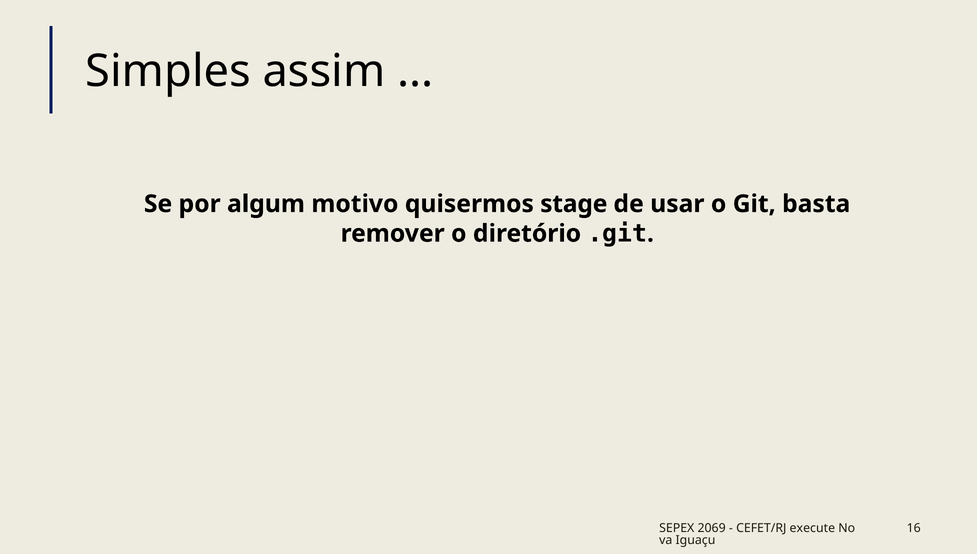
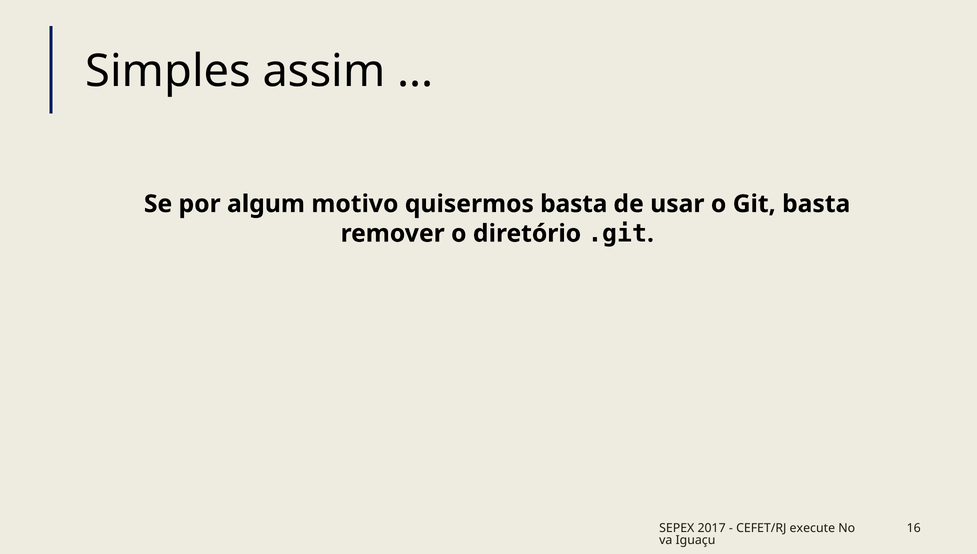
quisermos stage: stage -> basta (574, 204)
2069: 2069 -> 2017 (712, 528)
